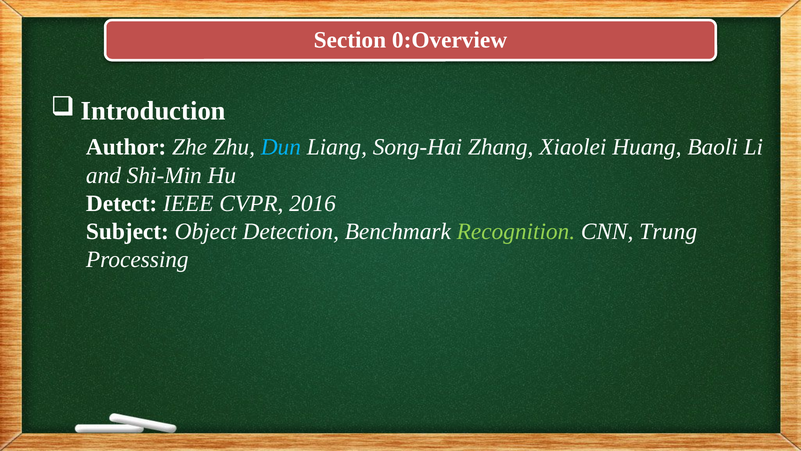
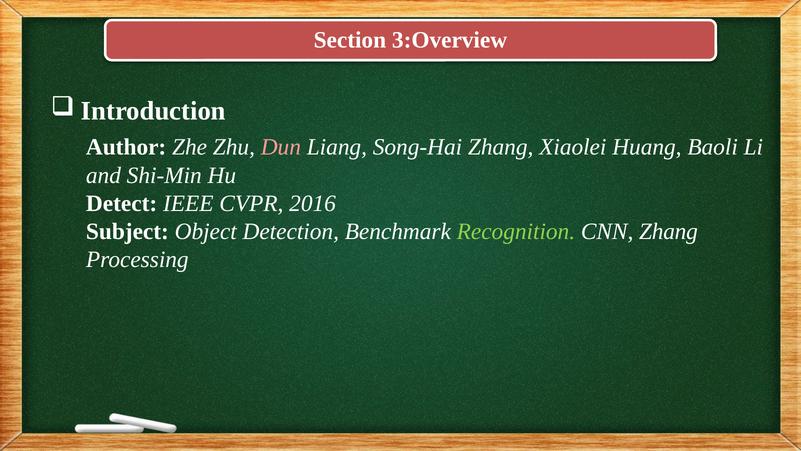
0:Overview: 0:Overview -> 3:Overview (450, 40)
Dun colour: light blue -> pink (281, 147)
CNN Trung: Trung -> Zhang (668, 231)
